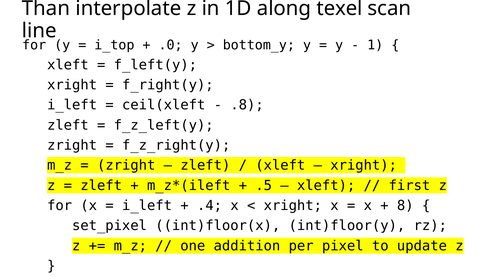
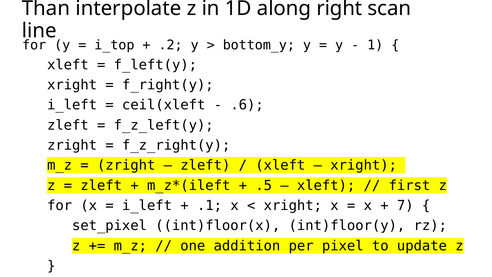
texel: texel -> right (339, 8)
.0: .0 -> .2 (171, 45)
.8: .8 -> .6 (247, 105)
.4: .4 -> .1 (210, 205)
8: 8 -> 7 (405, 205)
